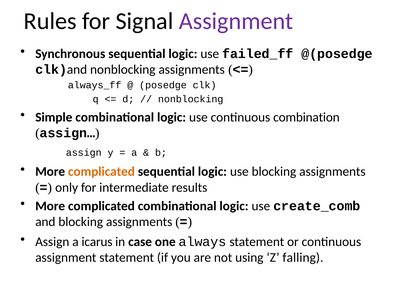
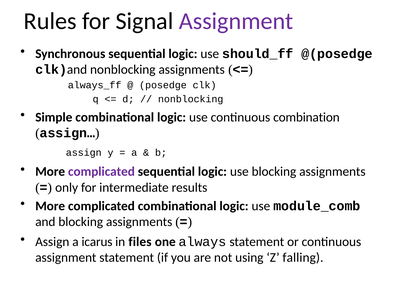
failed_ff: failed_ff -> should_ff (258, 54)
complicated colour: orange -> purple (101, 172)
create_comb: create_comb -> module_comb (317, 206)
case: case -> files (140, 242)
